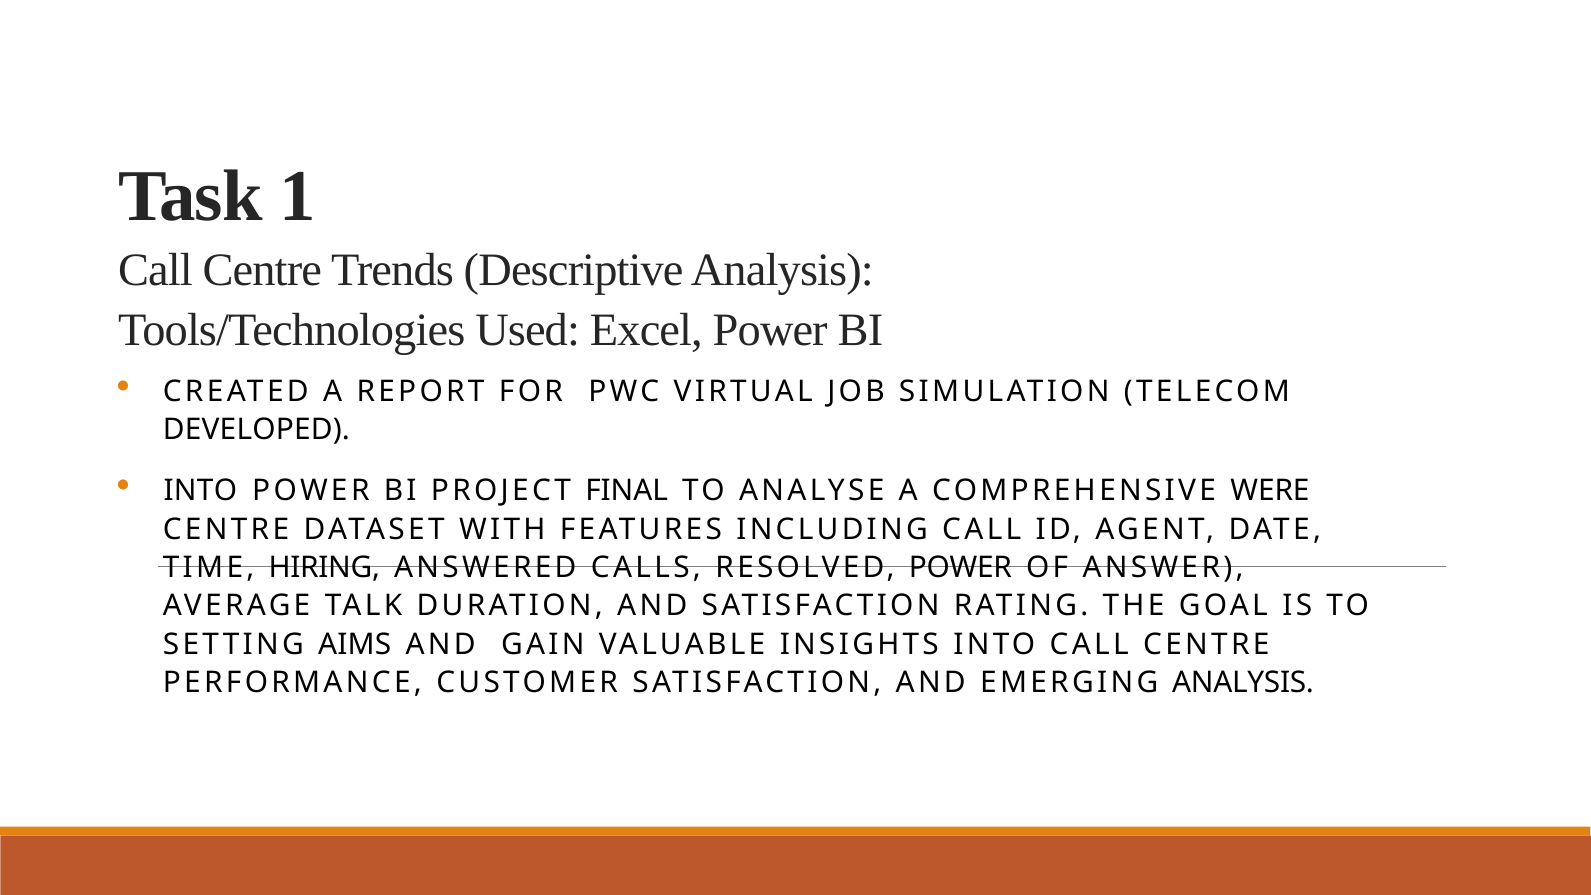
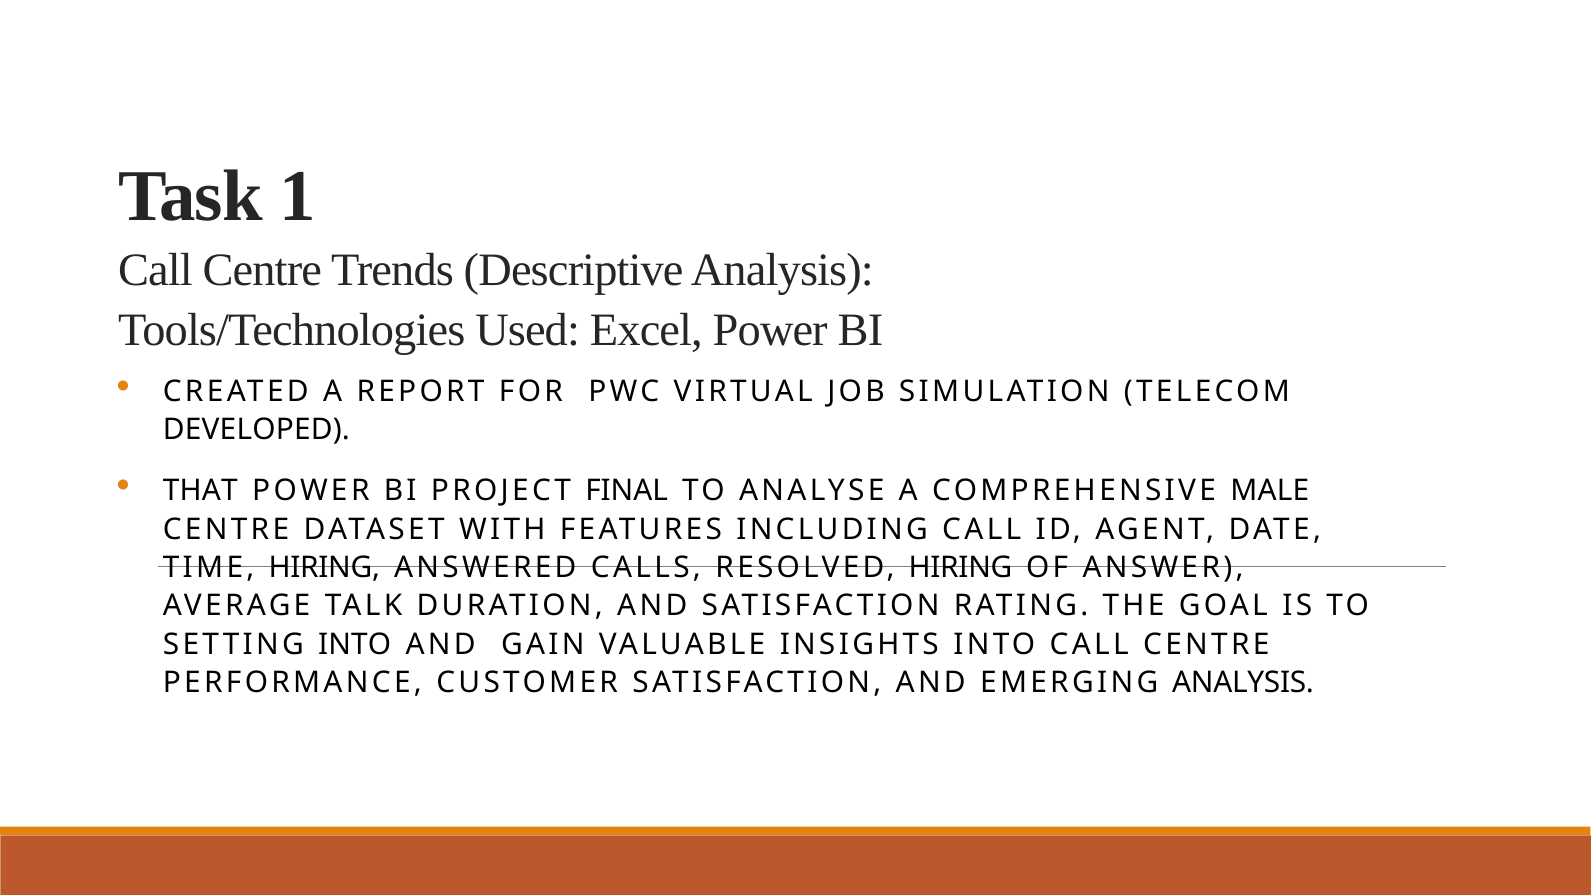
INTO: INTO -> THAT (200, 491)
WERE: WERE -> MALE (1270, 491)
RESOLVED POWER: POWER -> HIRING (960, 568)
SETTING AIMS: AIMS -> INTO (355, 644)
